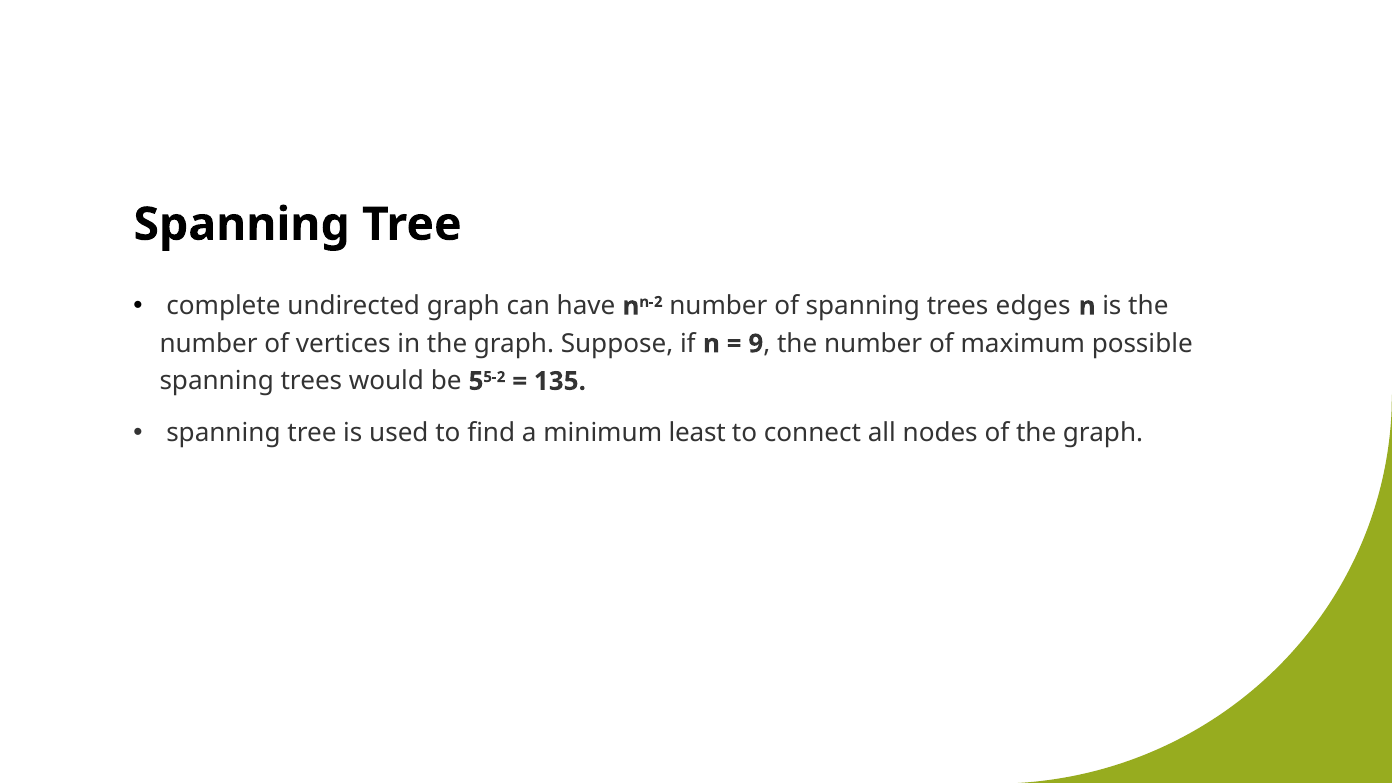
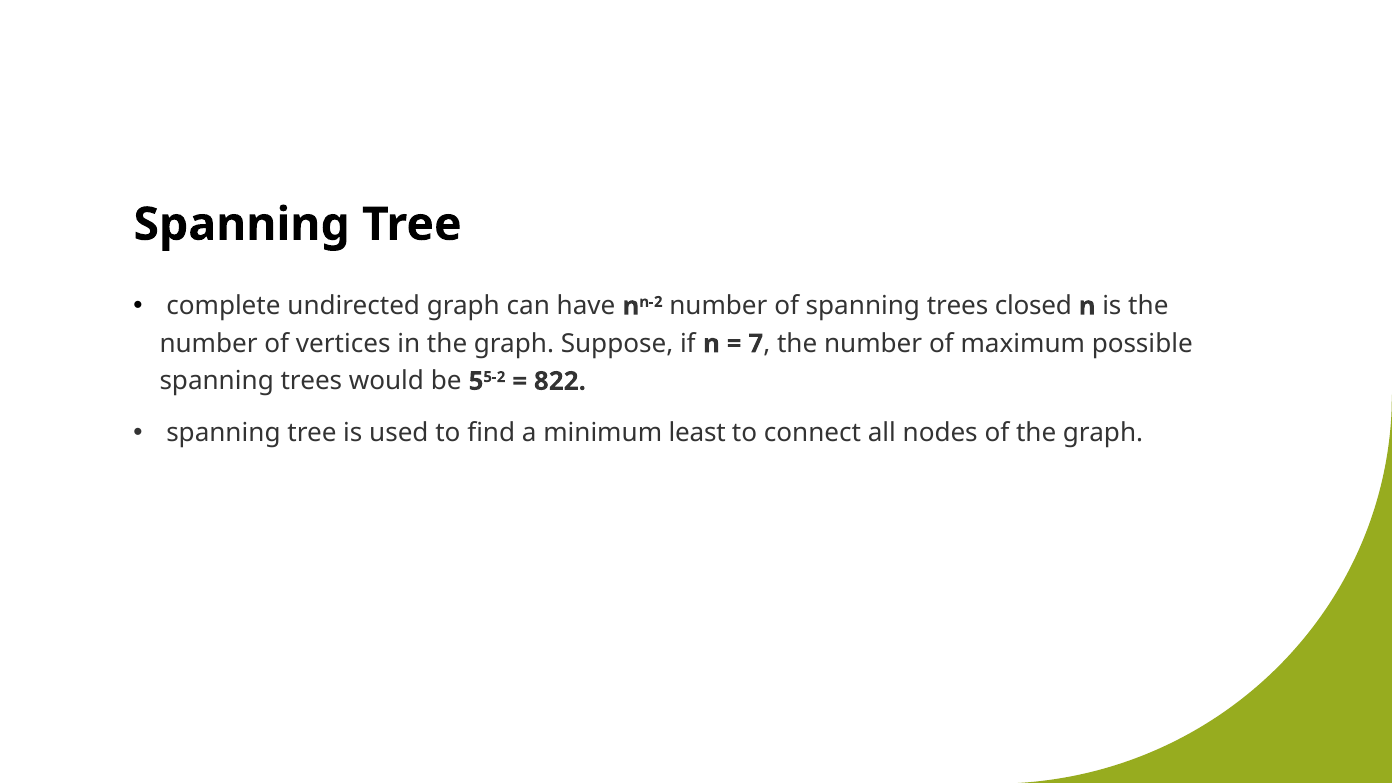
edges: edges -> closed (1033, 306)
9: 9 -> 7 (756, 344)
135: 135 -> 822 (560, 381)
